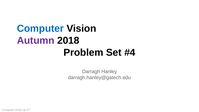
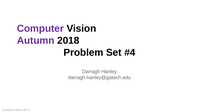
Computer colour: blue -> purple (40, 29)
